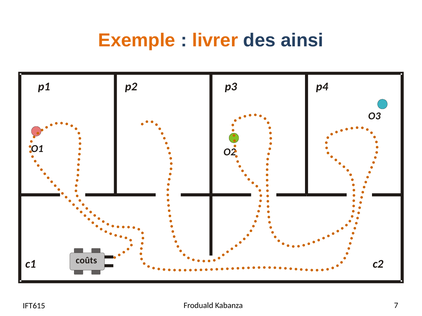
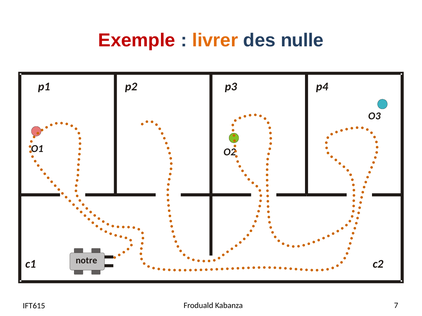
Exemple colour: orange -> red (137, 40)
ainsi: ainsi -> nulle (302, 40)
coûts: coûts -> notre (86, 261)
